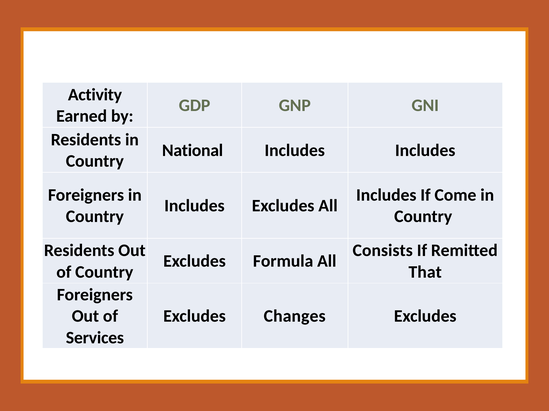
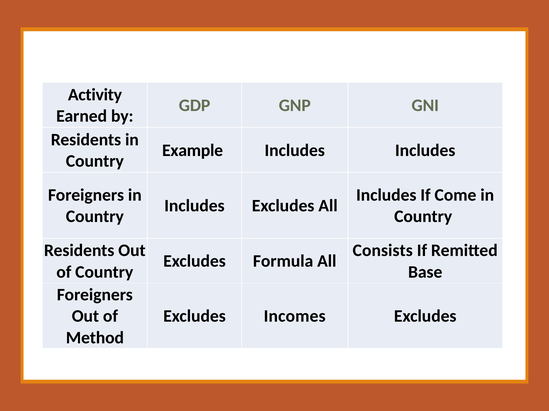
National: National -> Example (193, 151)
That: That -> Base (425, 272)
Changes: Changes -> Incomes (295, 317)
Services: Services -> Method (95, 338)
